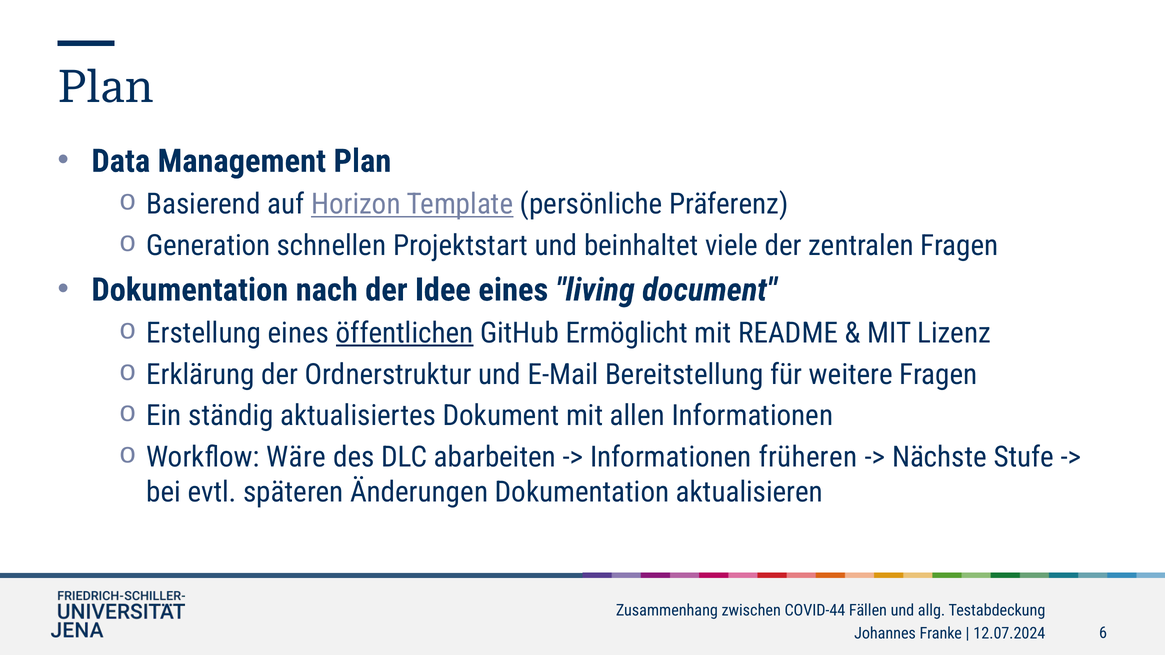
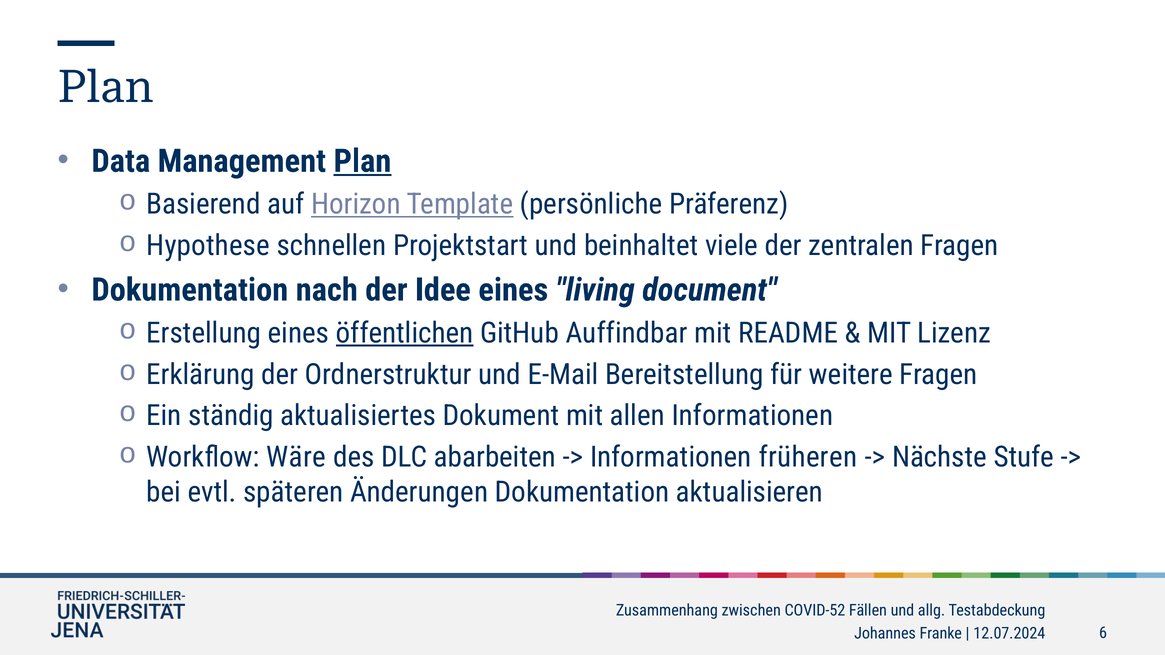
Plan underline: none -> present (362, 161)
Generation: Generation -> Hypothese (208, 246)
Ermöglicht: Ermöglicht -> Auffindbar (627, 333)
COVID-44: COVID-44 -> COVID-52 (815, 611)
